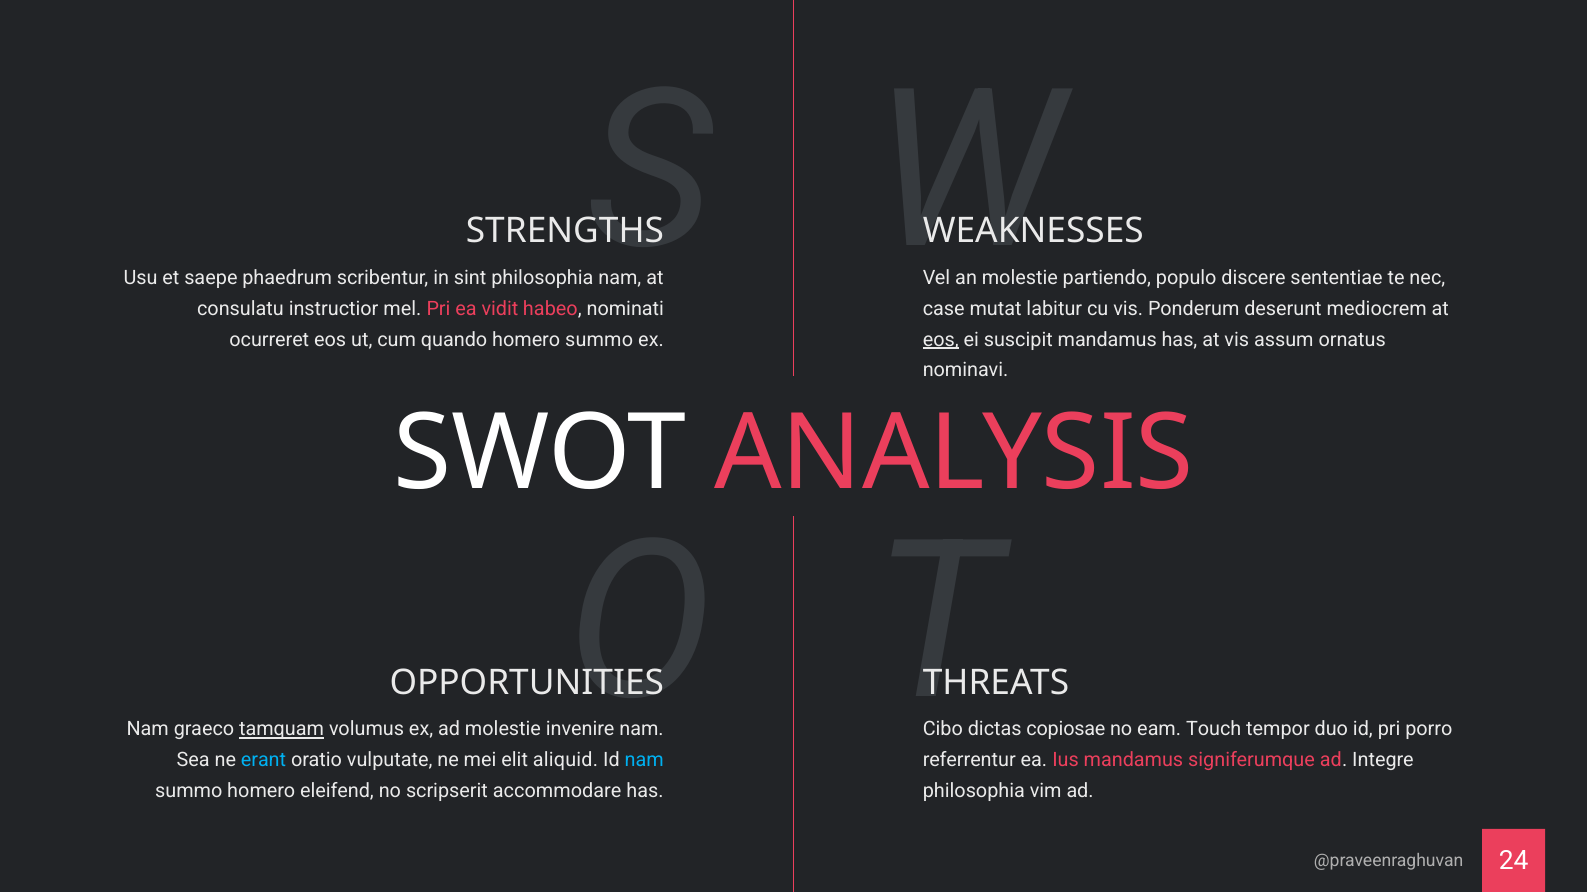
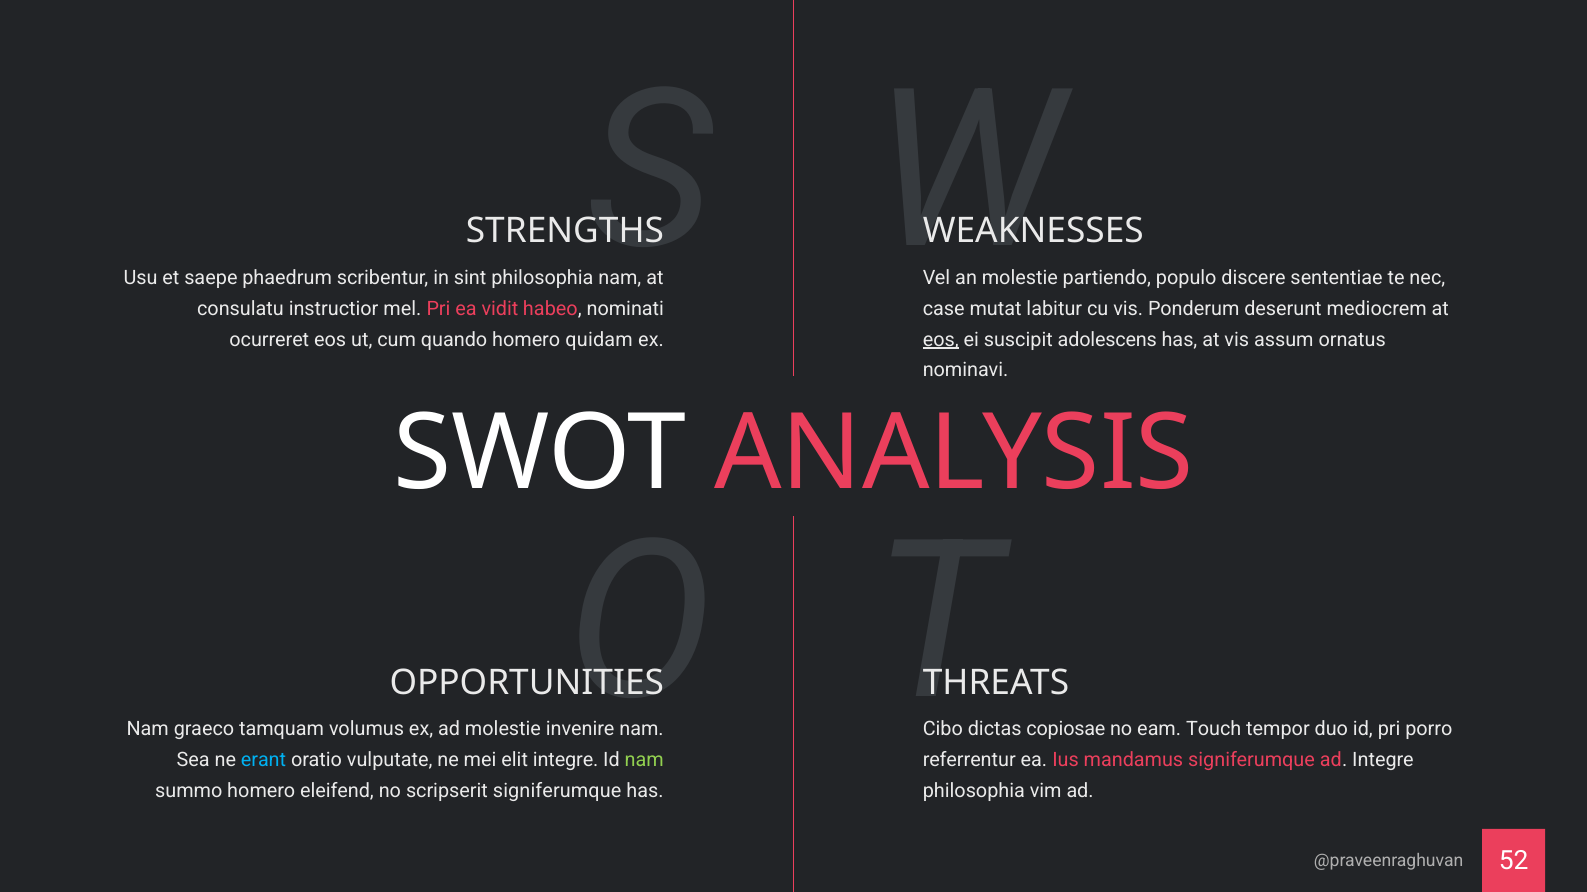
homero summo: summo -> quidam (599, 340)
suscipit mandamus: mandamus -> adolescens (1107, 340)
tamquam underline: present -> none (282, 730)
elit aliquid: aliquid -> integre (566, 761)
nam colour: light blue -> light green (644, 761)
scripserit accommodare: accommodare -> signiferumque (557, 792)
24: 24 -> 52 (1514, 862)
